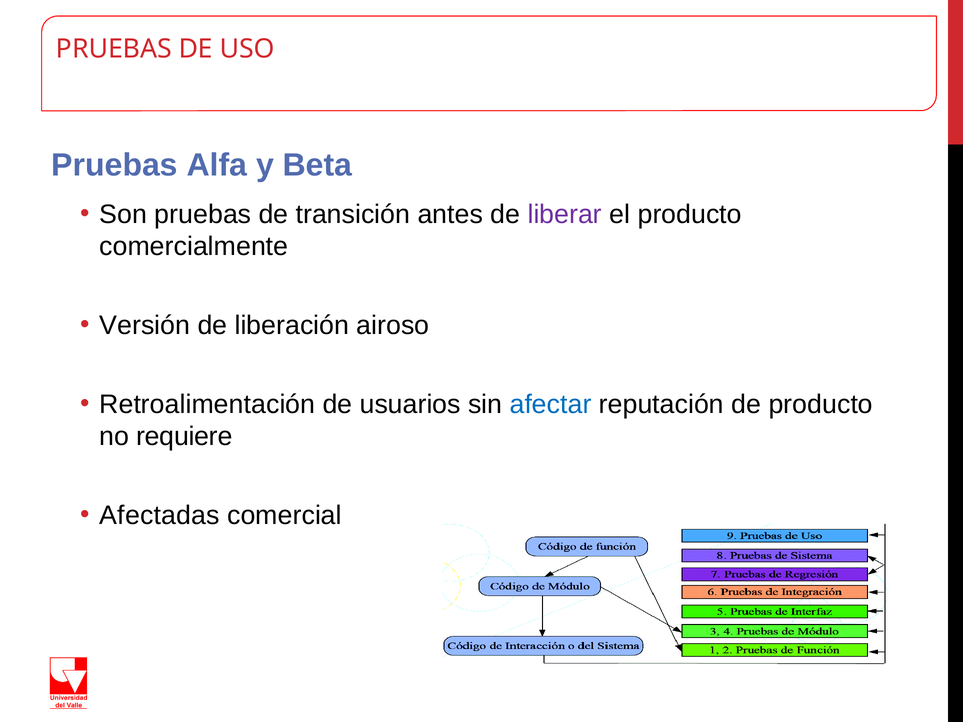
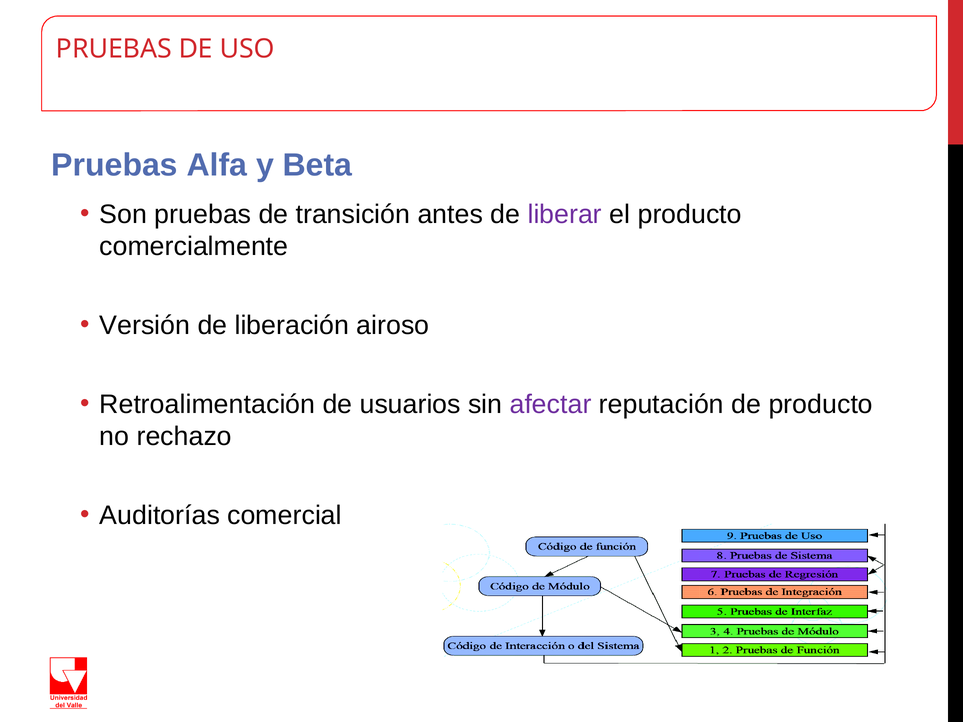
afectar colour: blue -> purple (551, 405)
requiere: requiere -> rechazo (184, 437)
Afectadas: Afectadas -> Auditorías (160, 516)
